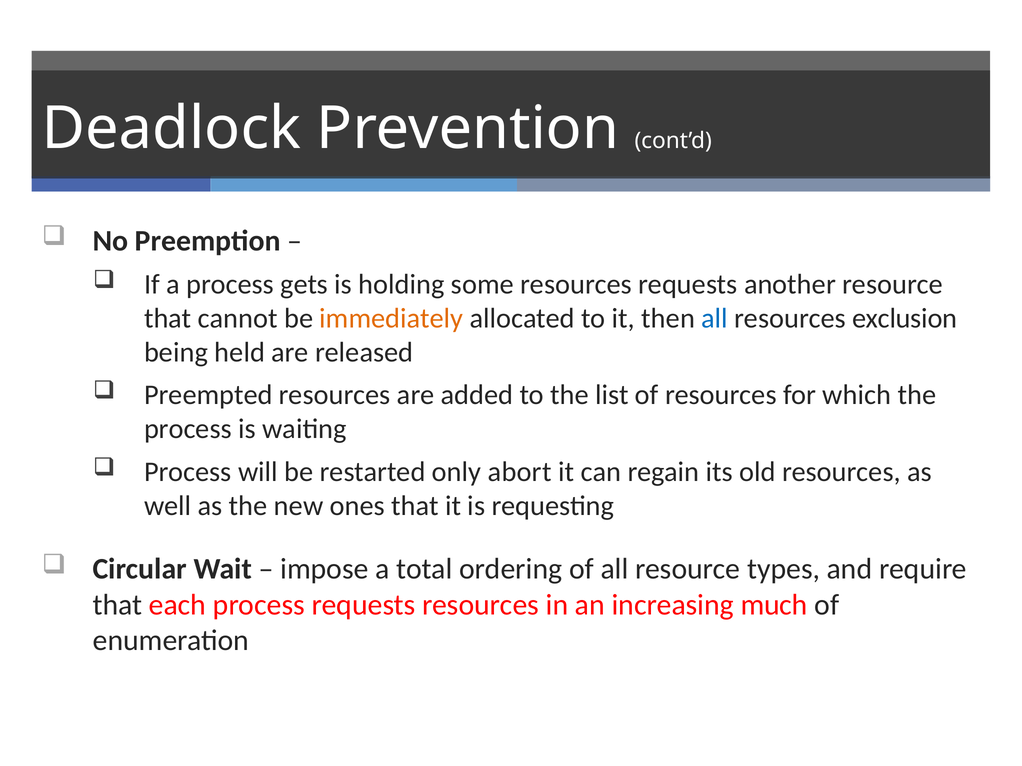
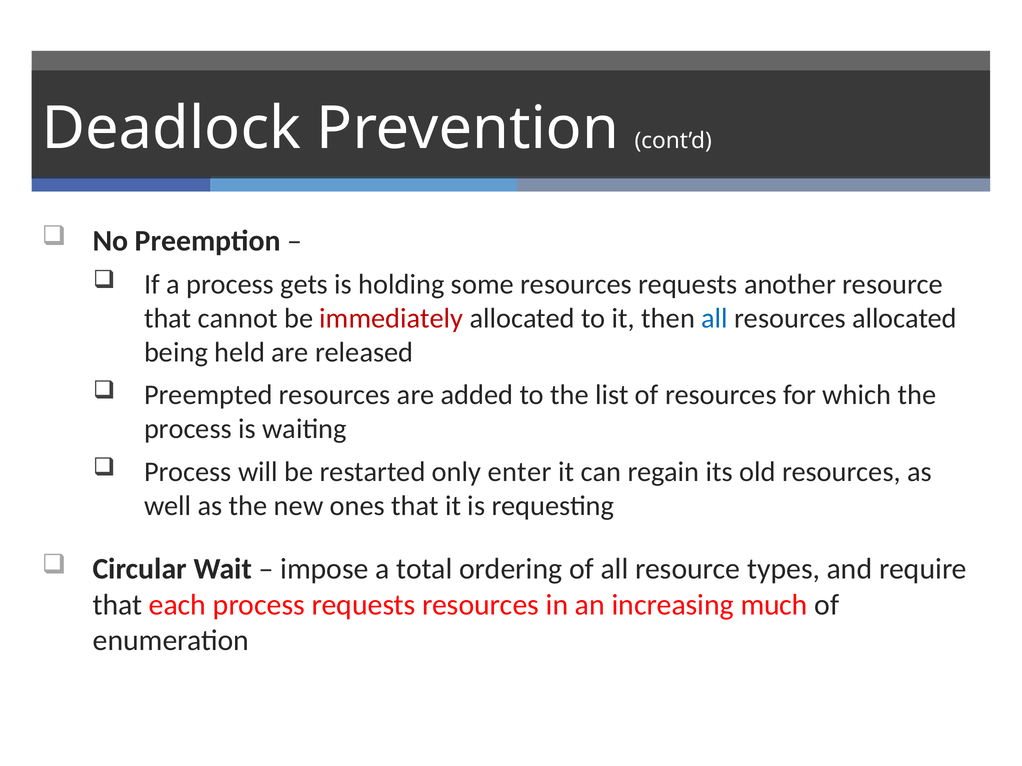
immediately colour: orange -> red (391, 319)
resources exclusion: exclusion -> allocated (905, 319)
abort: abort -> enter (520, 472)
